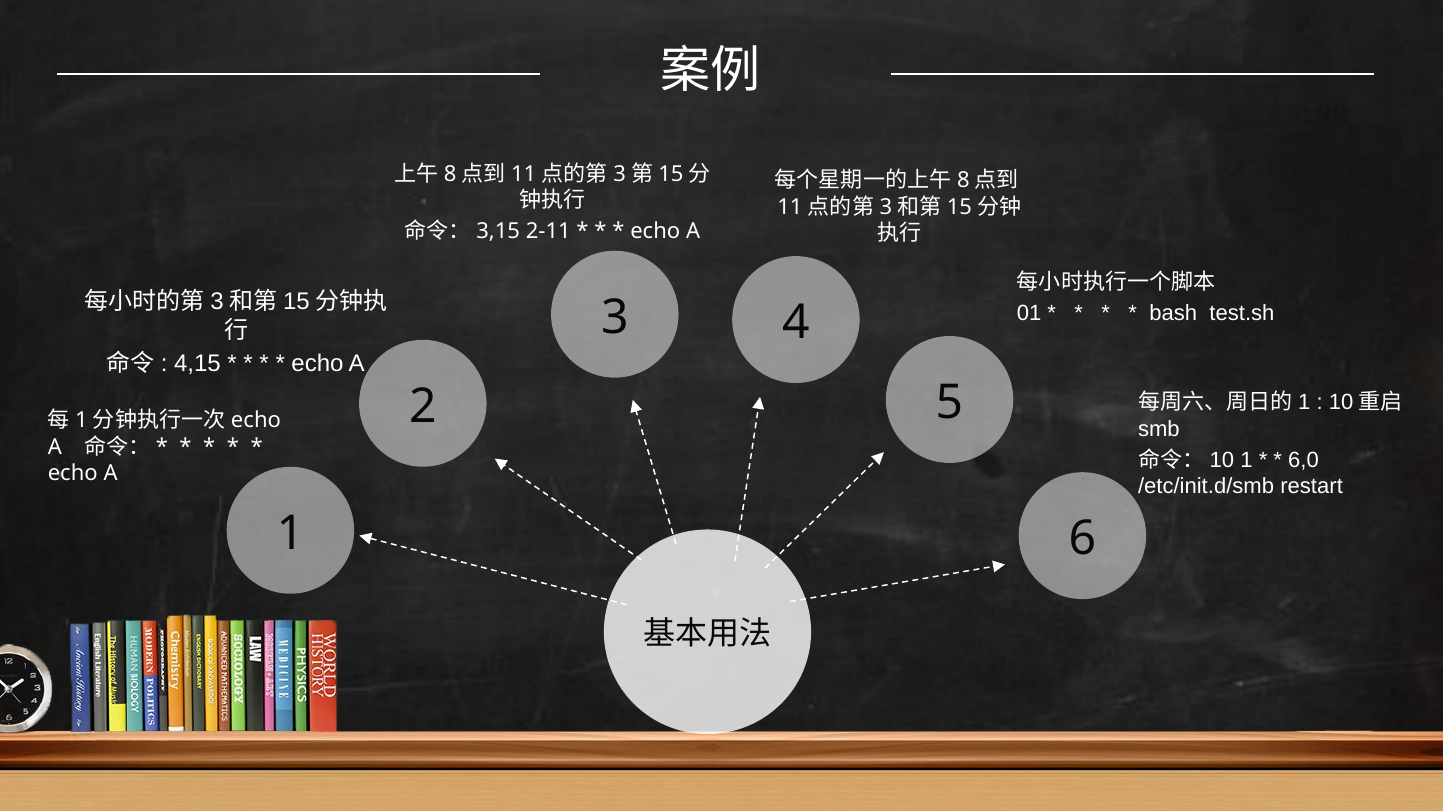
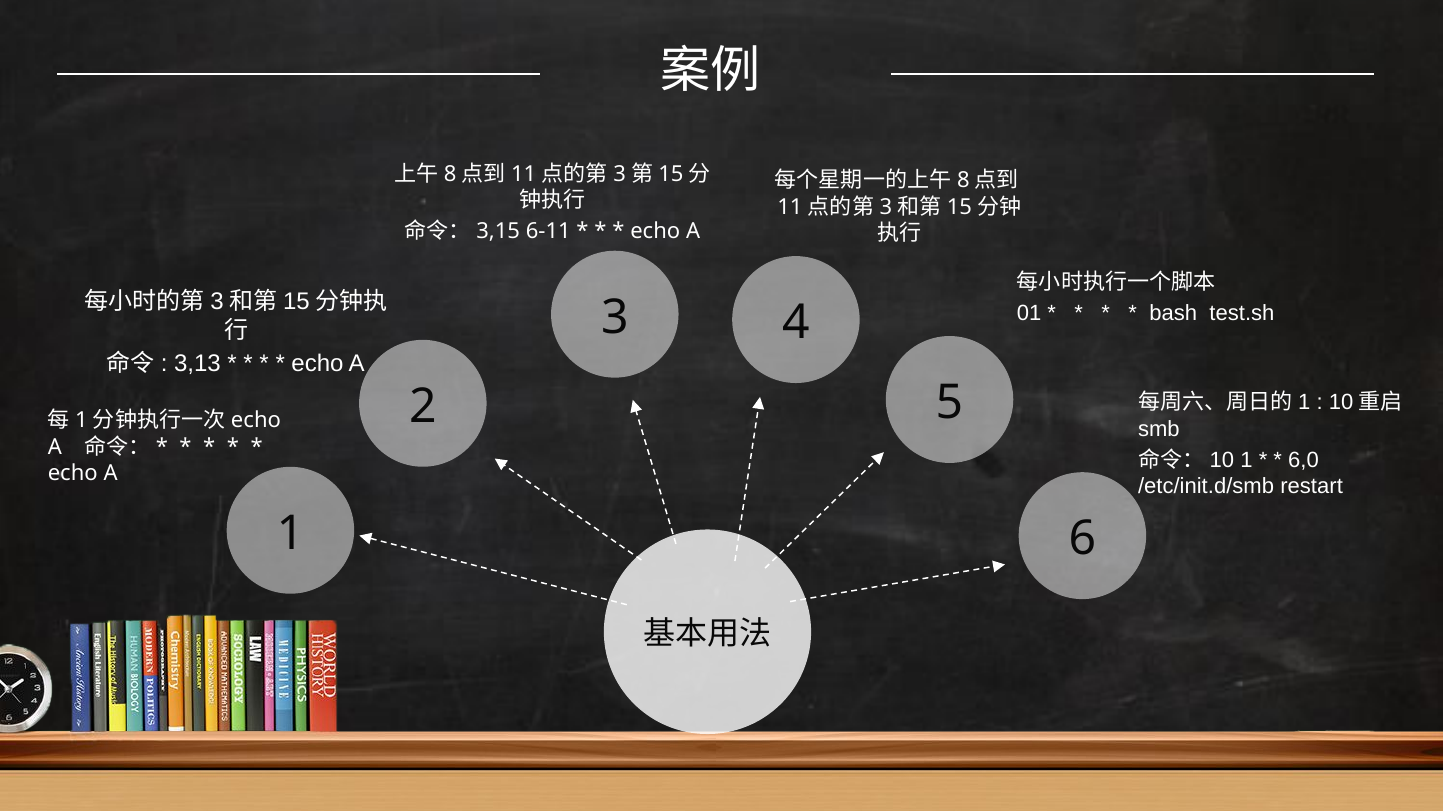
2-11: 2-11 -> 6-11 (548, 231)
4,15: 4,15 -> 3,13 (197, 364)
